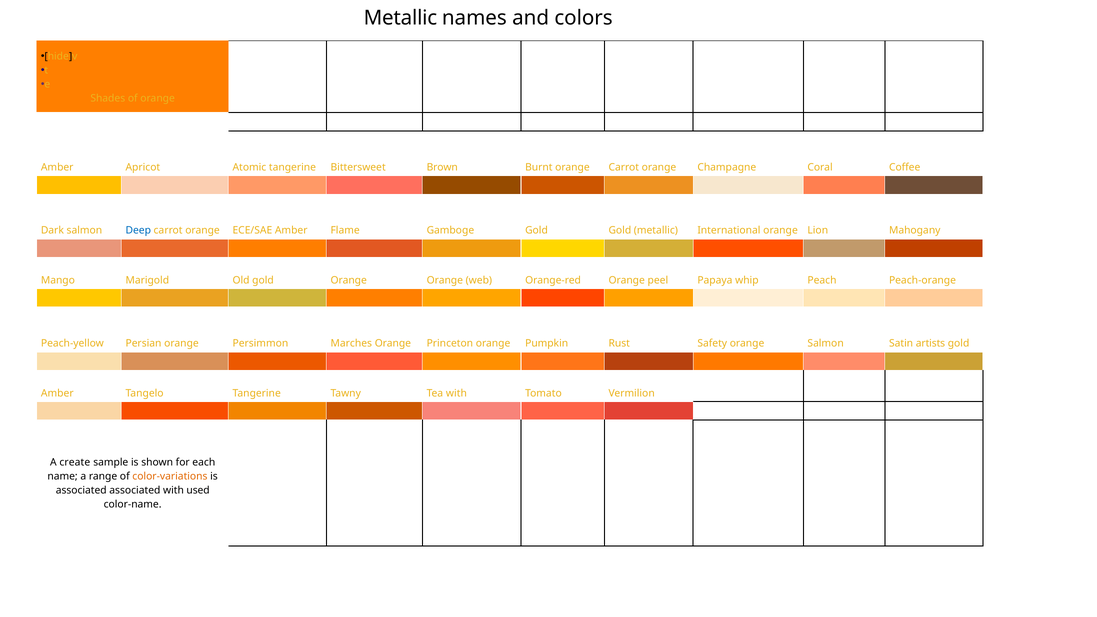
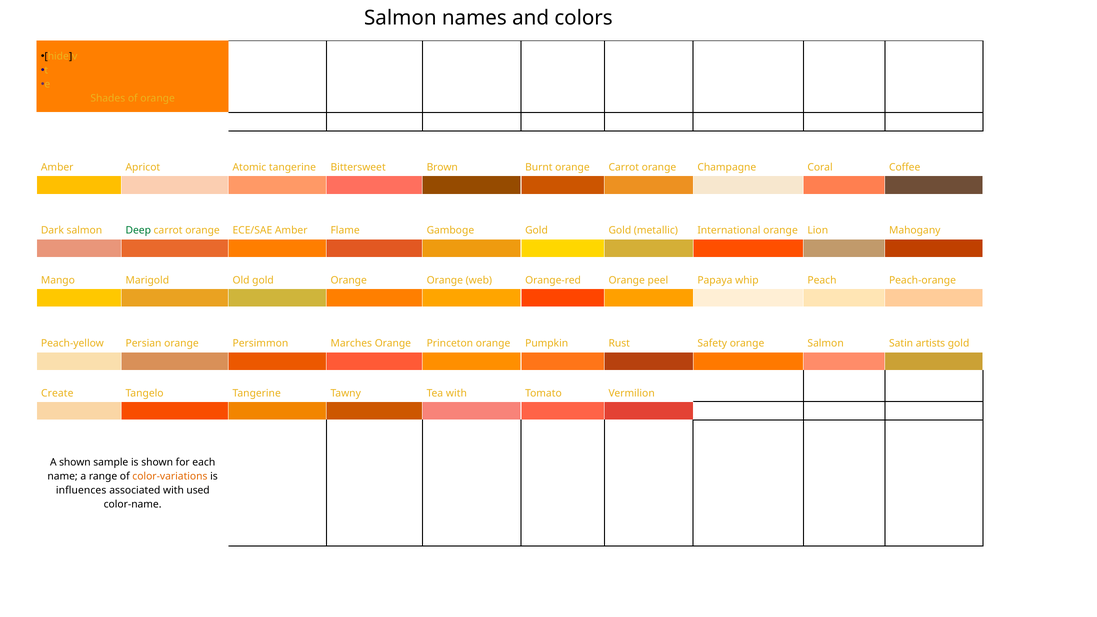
Metallic: Metallic -> Salmon (400, 18)
Deep colour: blue -> green (138, 231)
Amber: Amber -> Create (57, 393)
A create: create -> shown (75, 463)
associated: associated -> influences (81, 491)
